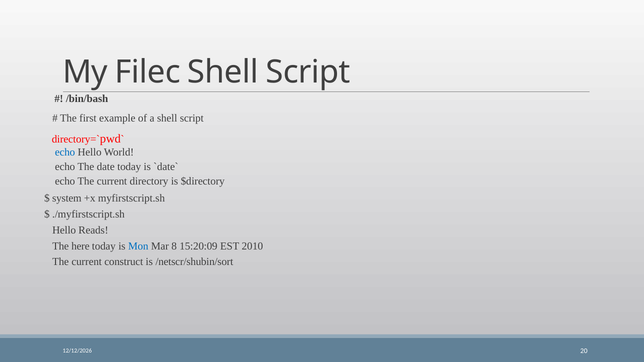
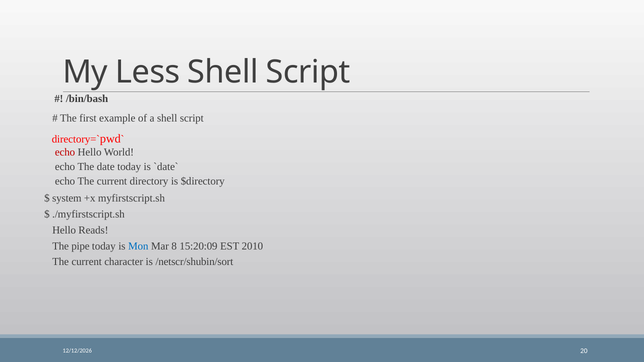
Filec: Filec -> Less (148, 72)
echo colour: blue -> red (65, 152)
here: here -> pipe (80, 246)
construct: construct -> character (124, 262)
